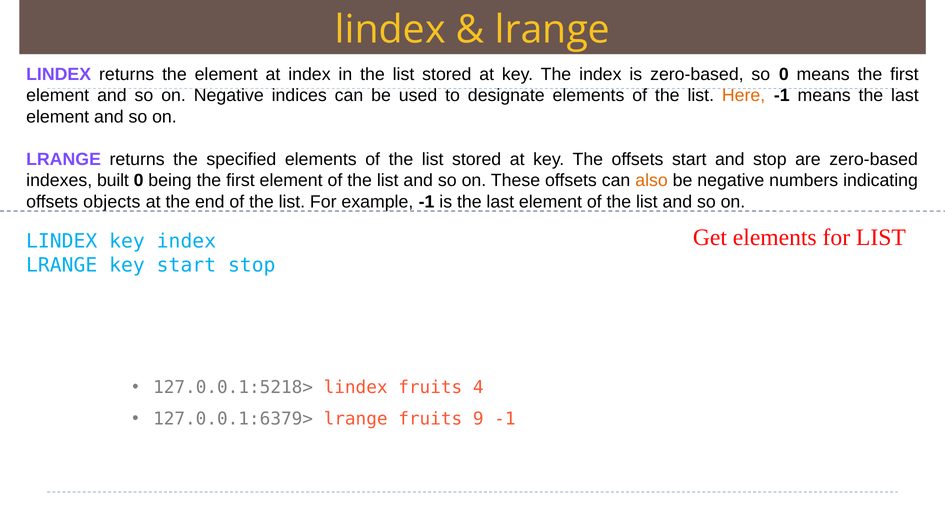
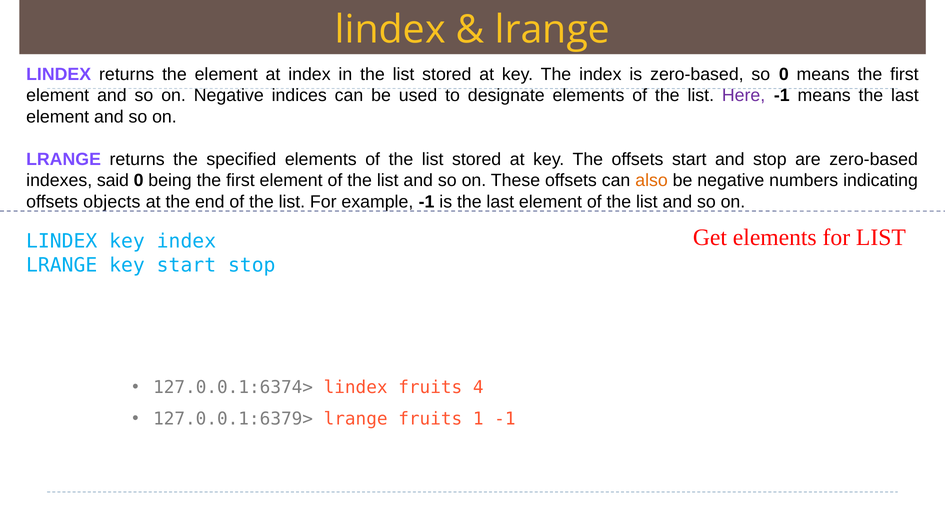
Here colour: orange -> purple (744, 96)
built: built -> said (113, 181)
127.0.0.1:5218>: 127.0.0.1:5218> -> 127.0.0.1:6374> (233, 388)
9: 9 -> 1 (478, 419)
